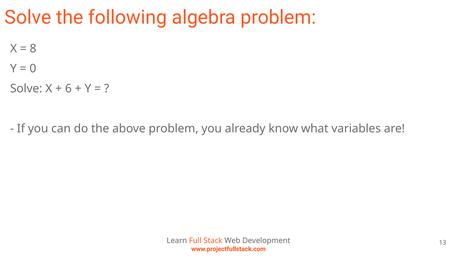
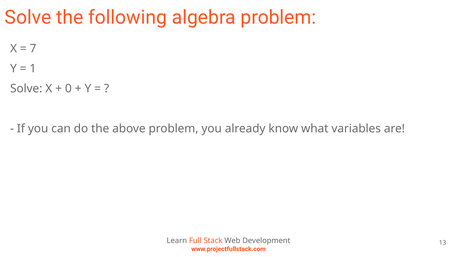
8: 8 -> 7 (33, 49)
0: 0 -> 1 (33, 69)
6: 6 -> 0 (68, 89)
